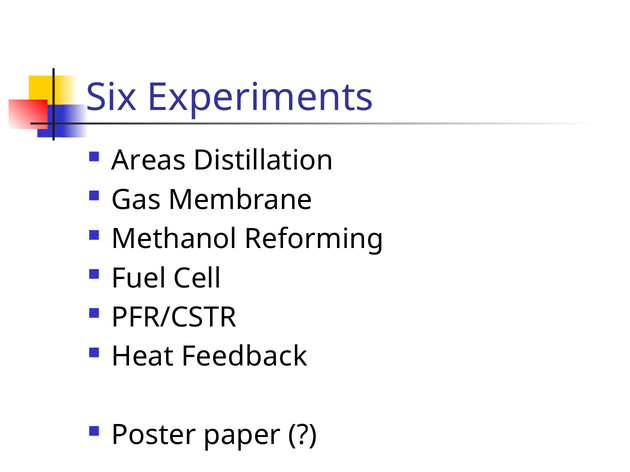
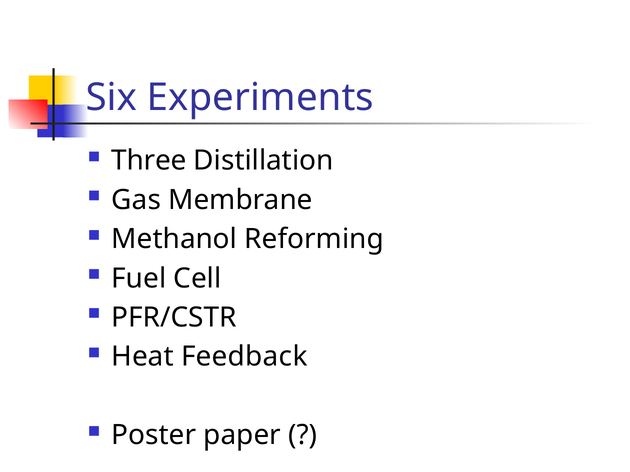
Areas: Areas -> Three (149, 161)
